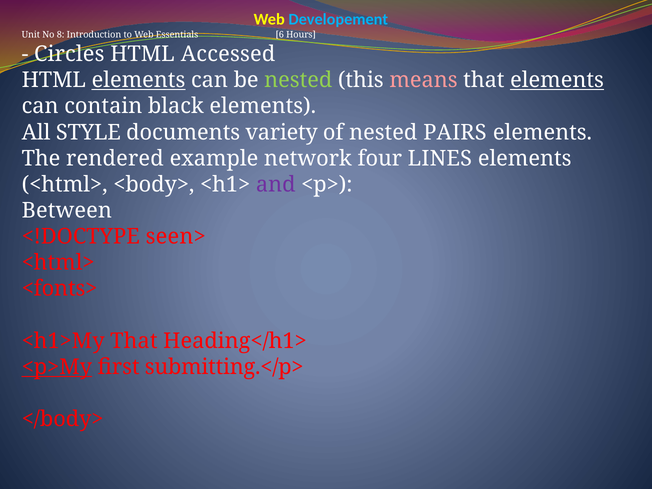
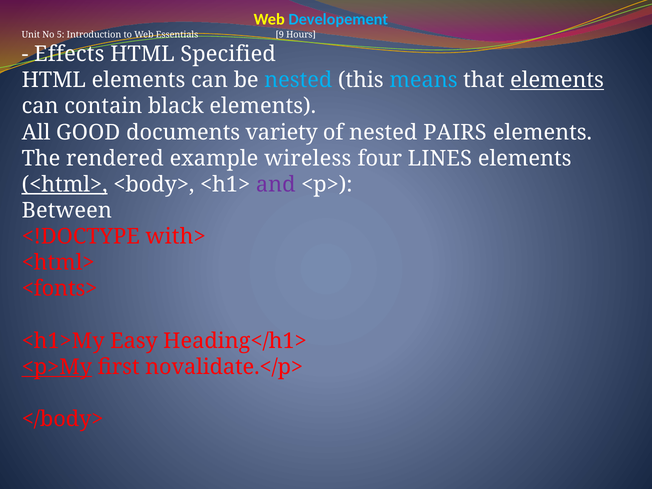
8: 8 -> 5 (61, 35)
6: 6 -> 9 (280, 35)
Circles: Circles -> Effects (69, 54)
Accessed: Accessed -> Specified (228, 54)
elements underline: present -> none (139, 80)
nested colour: light green -> light blue (298, 80)
means colour: pink -> light blue (423, 80)
STYLE: STYLE -> GOOD (88, 132)
network: network -> wireless (308, 158)
<html> underline: none -> present (65, 184)
seen>: seen> -> with> (176, 237)
<h1>My That: That -> Easy (134, 341)
submitting.</p>: submitting.</p> -> novalidate.</p> (224, 367)
